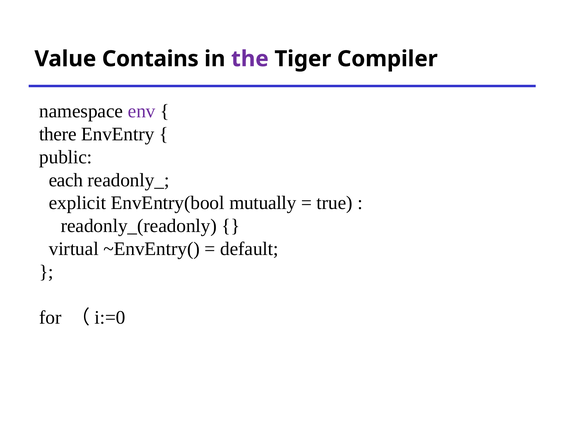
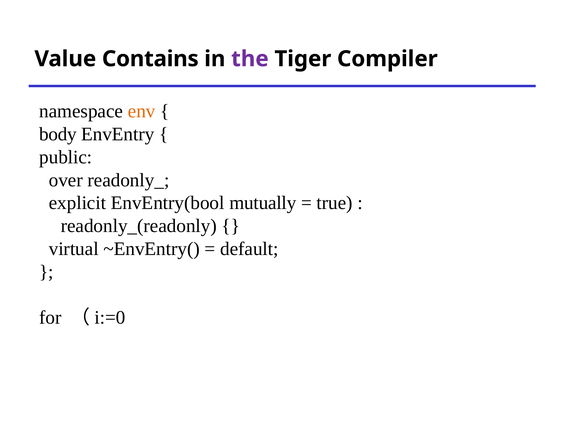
env colour: purple -> orange (142, 111)
there: there -> body (58, 134)
each: each -> over (66, 180)
